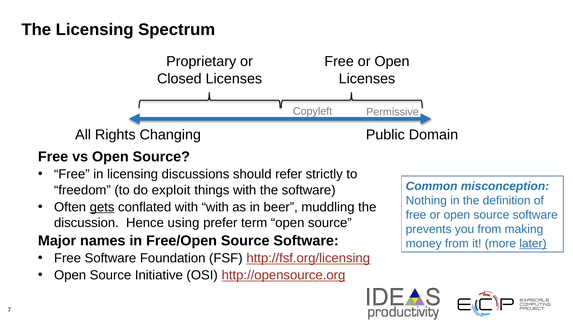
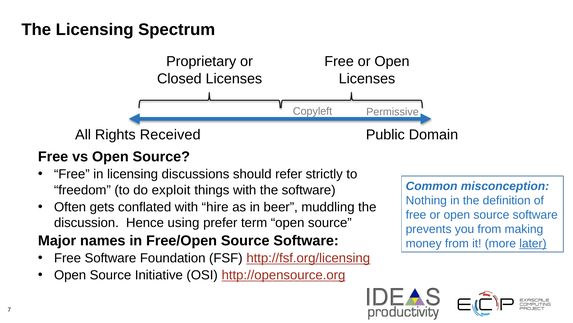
Changing: Changing -> Received (170, 135)
gets underline: present -> none (102, 207)
with with: with -> hire (215, 207)
